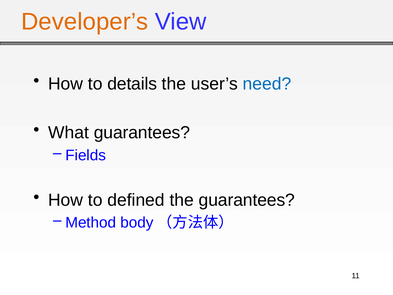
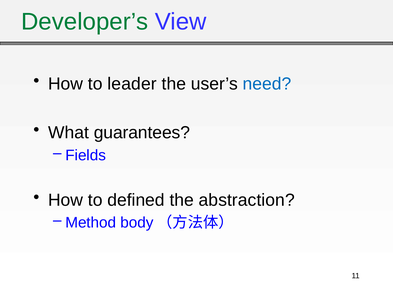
Developer’s colour: orange -> green (85, 22)
details: details -> leader (132, 84)
the guarantees: guarantees -> abstraction (247, 200)
